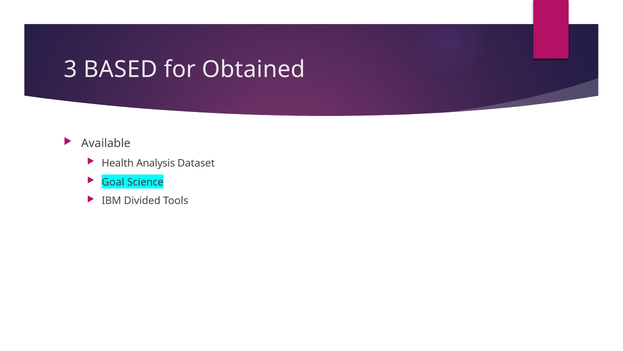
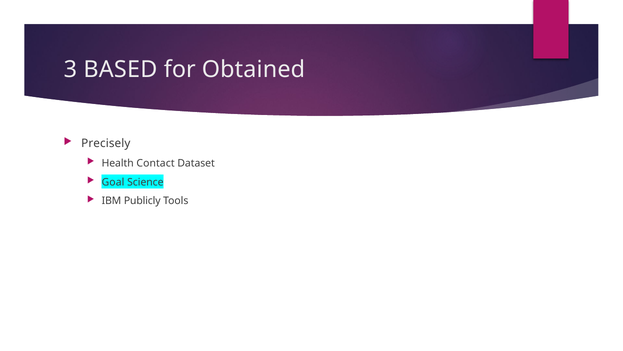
Available: Available -> Precisely (106, 143)
Analysis: Analysis -> Contact (156, 163)
Divided: Divided -> Publicly (142, 201)
